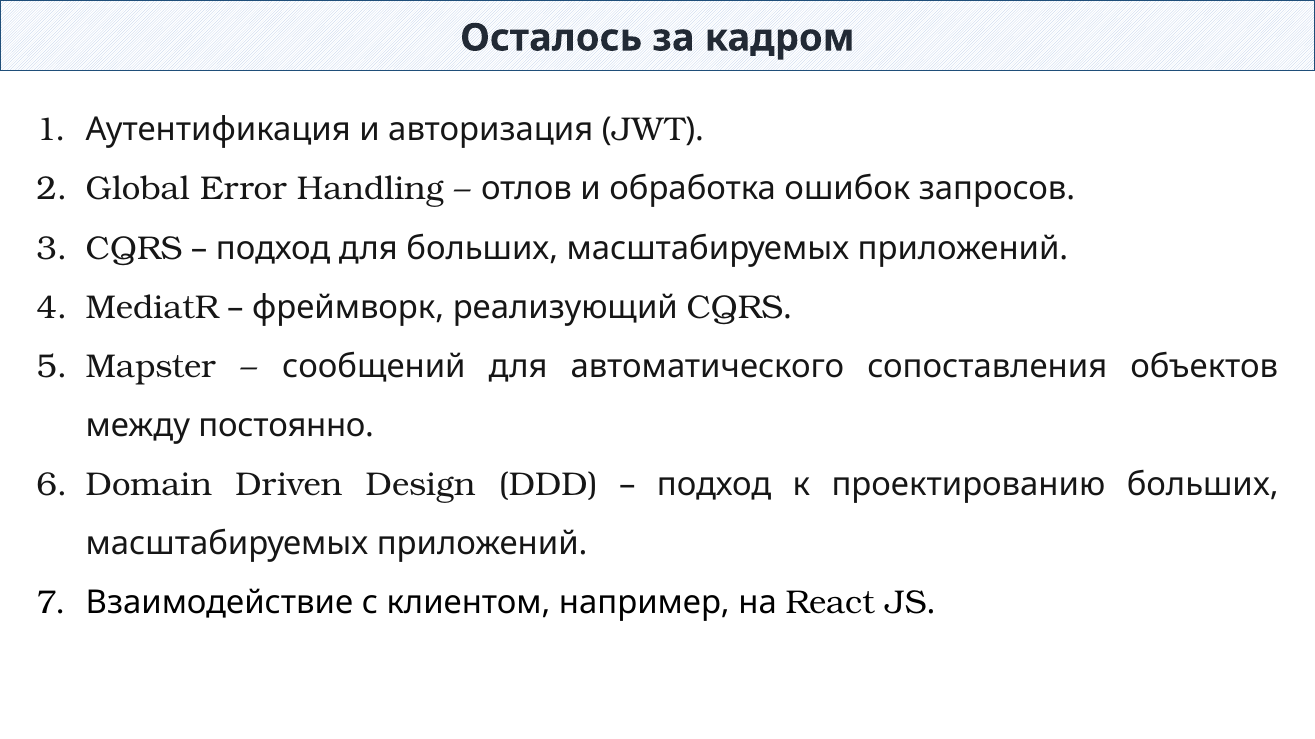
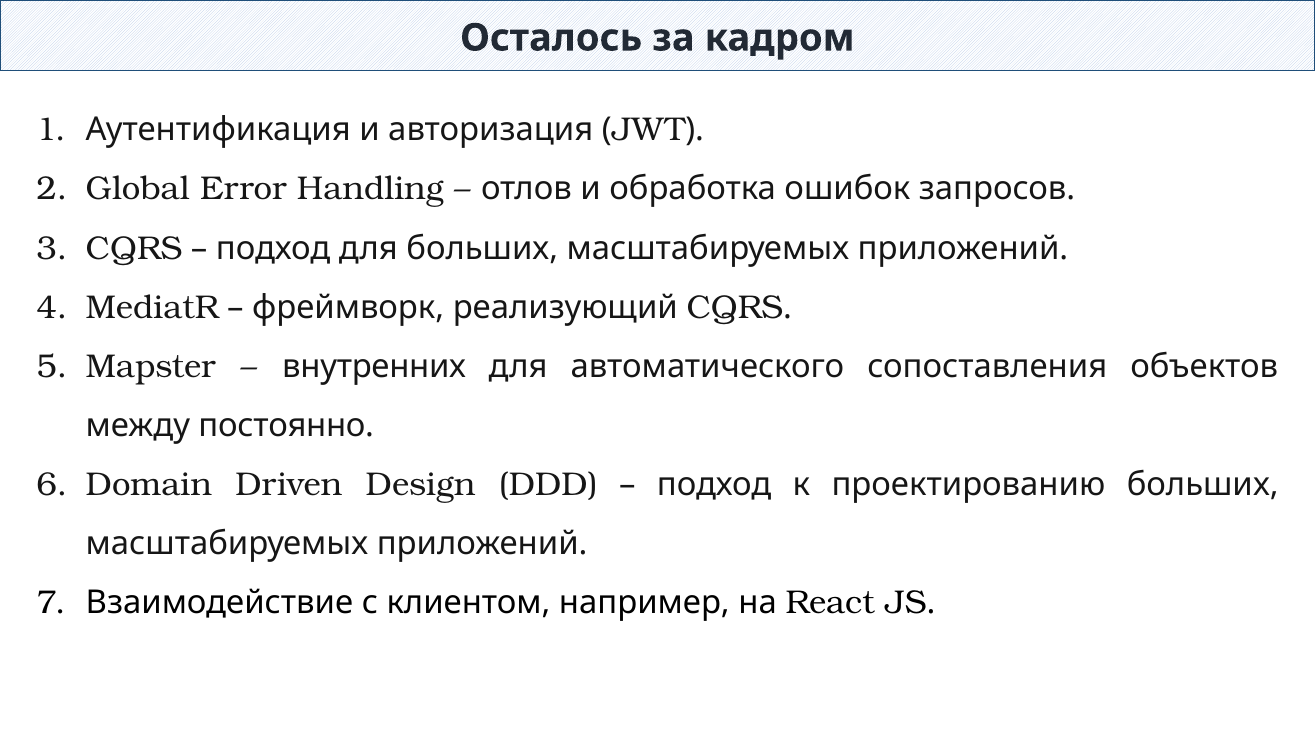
сообщений: сообщений -> внутренних (374, 367)
